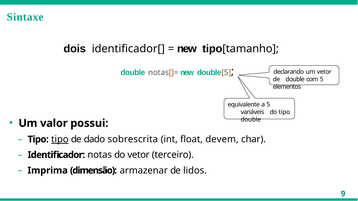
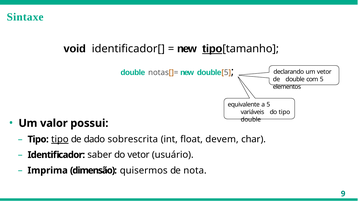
dois: dois -> void (75, 49)
tipo underline: none -> present (212, 49)
notas: notas -> saber (100, 155)
terceiro: terceiro -> usuário (173, 155)
armazenar: armazenar -> quisermos (144, 171)
lidos: lidos -> nota (195, 171)
